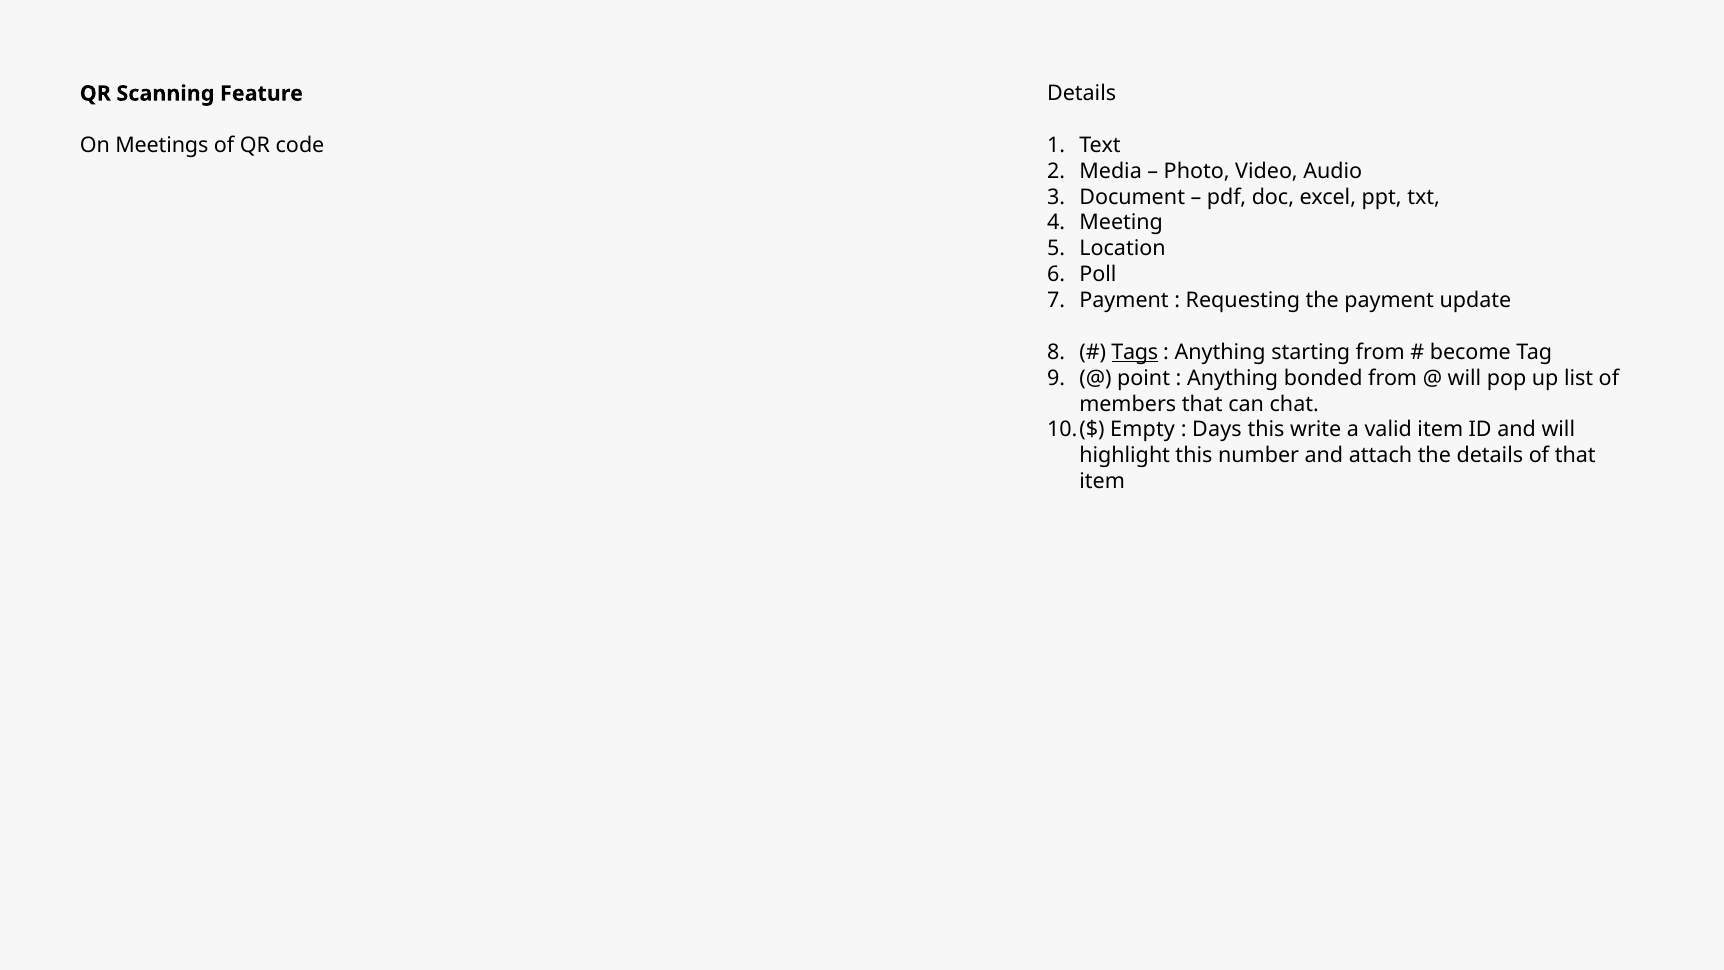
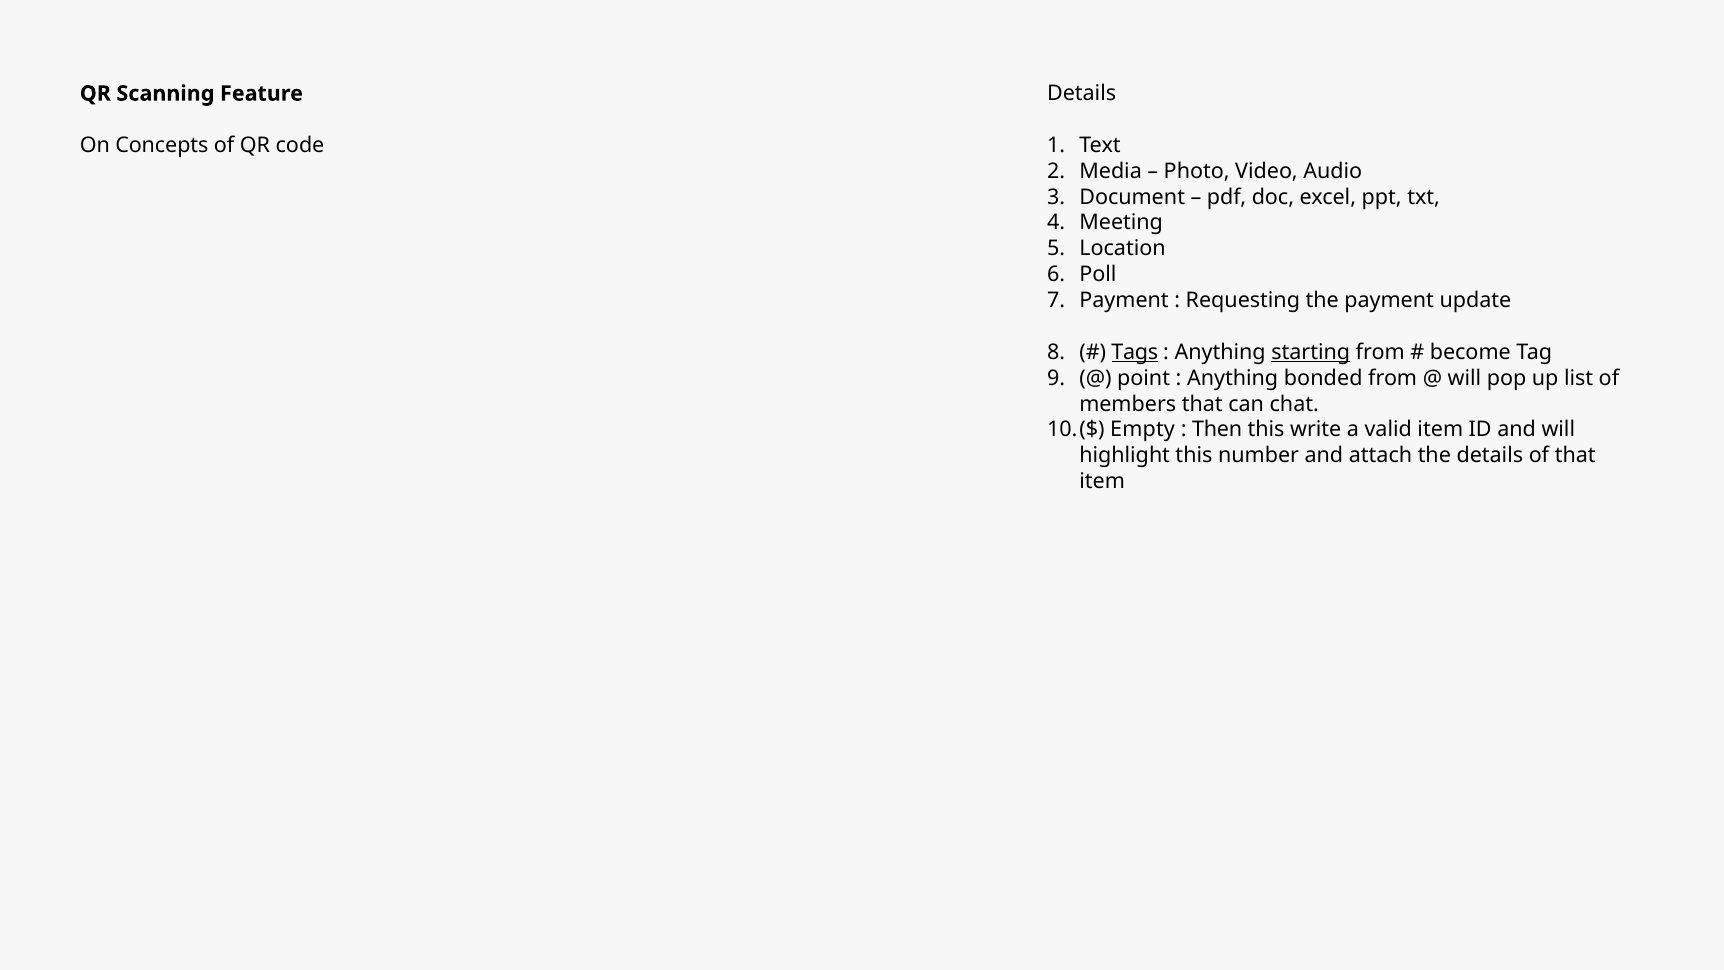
Meetings: Meetings -> Concepts (162, 145)
starting underline: none -> present (1311, 352)
Days: Days -> Then (1217, 430)
